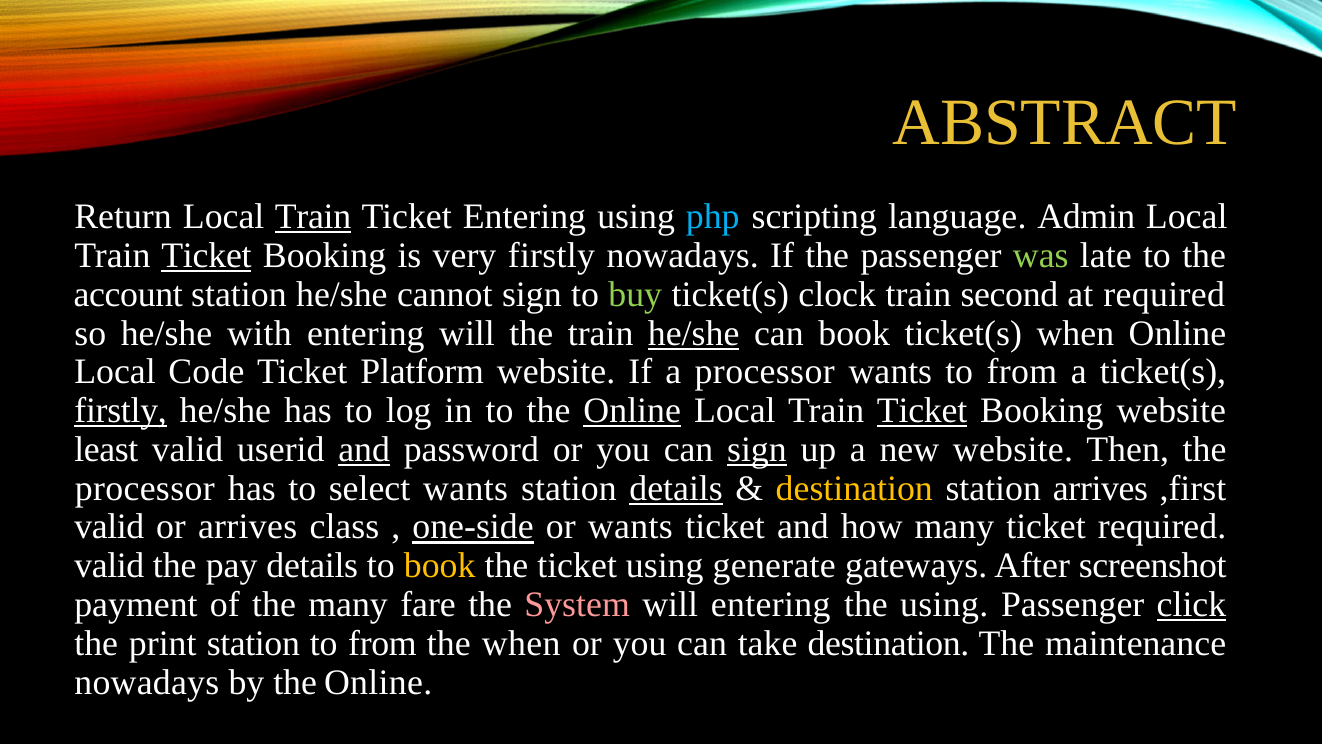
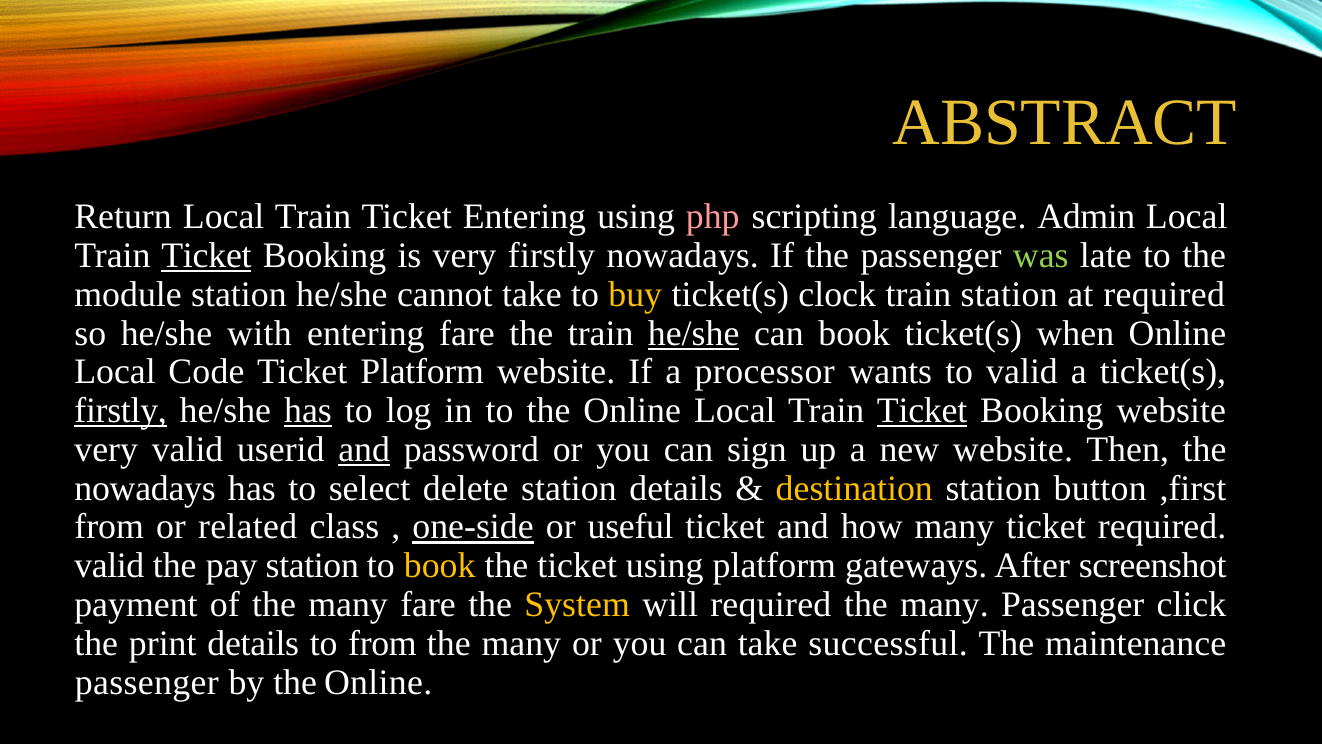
Train underline: present -> none (313, 217)
php colour: light blue -> pink (713, 217)
account: account -> module (128, 294)
cannot sign: sign -> take (532, 294)
buy colour: light green -> yellow (635, 294)
train second: second -> station (1009, 294)
entering will: will -> fare (467, 333)
wants to from: from -> valid (1022, 372)
has underline: none -> present (308, 411)
Online underline: present -> none (632, 411)
least: least -> very (106, 449)
sign underline: present -> none (757, 449)
processor: processor -> nowadays (145, 488)
select wants: wants -> delete (466, 488)
details underline: present -> none (676, 488)
station arrives: arrives -> button (1100, 488)
valid: valid -> from (109, 527)
or arrives: arrives -> related (248, 527)
or wants: wants -> useful (631, 527)
pay details: details -> station (312, 566)
using generate: generate -> platform (774, 566)
System colour: pink -> yellow (577, 604)
will entering: entering -> required (771, 604)
using: using -> many (944, 604)
click underline: present -> none (1191, 604)
print station: station -> details (253, 643)
when: when -> many (521, 643)
take destination: destination -> successful (888, 643)
nowadays: nowadays -> passenger (147, 682)
